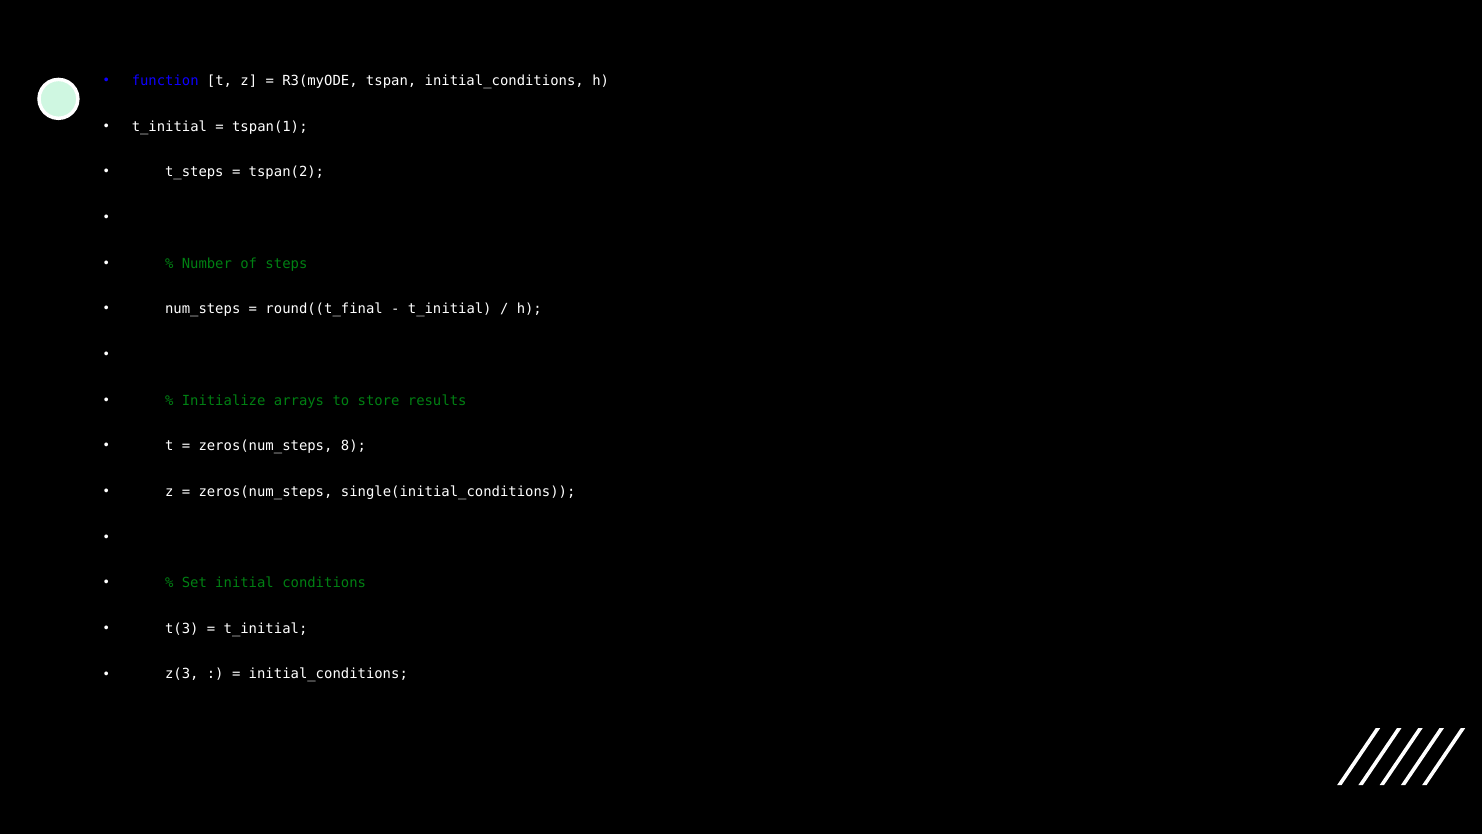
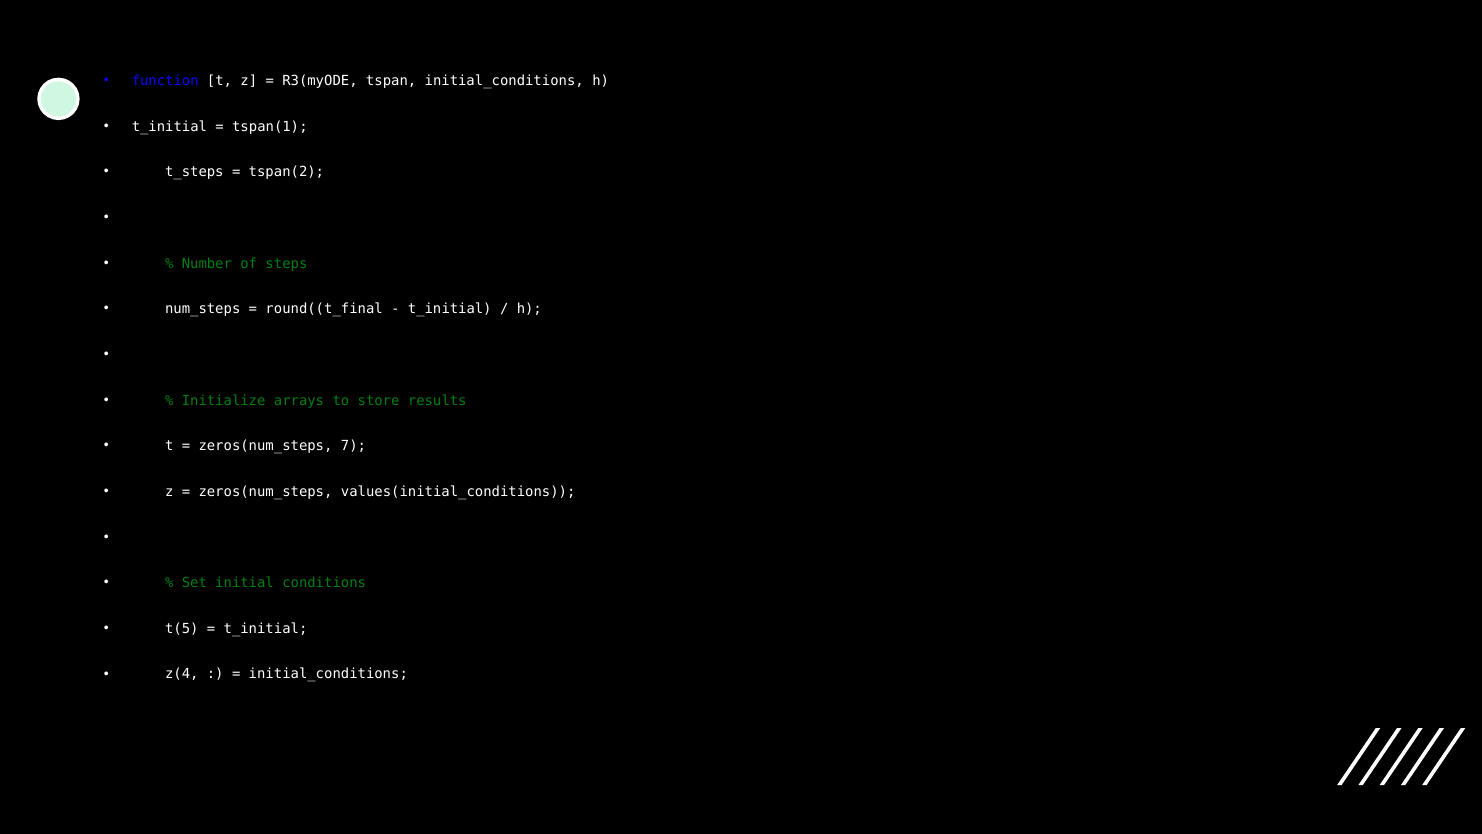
8: 8 -> 7 (353, 446)
single(initial_conditions: single(initial_conditions -> values(initial_conditions (458, 492)
t(3: t(3 -> t(5 (182, 628)
z(3: z(3 -> z(4 (182, 674)
